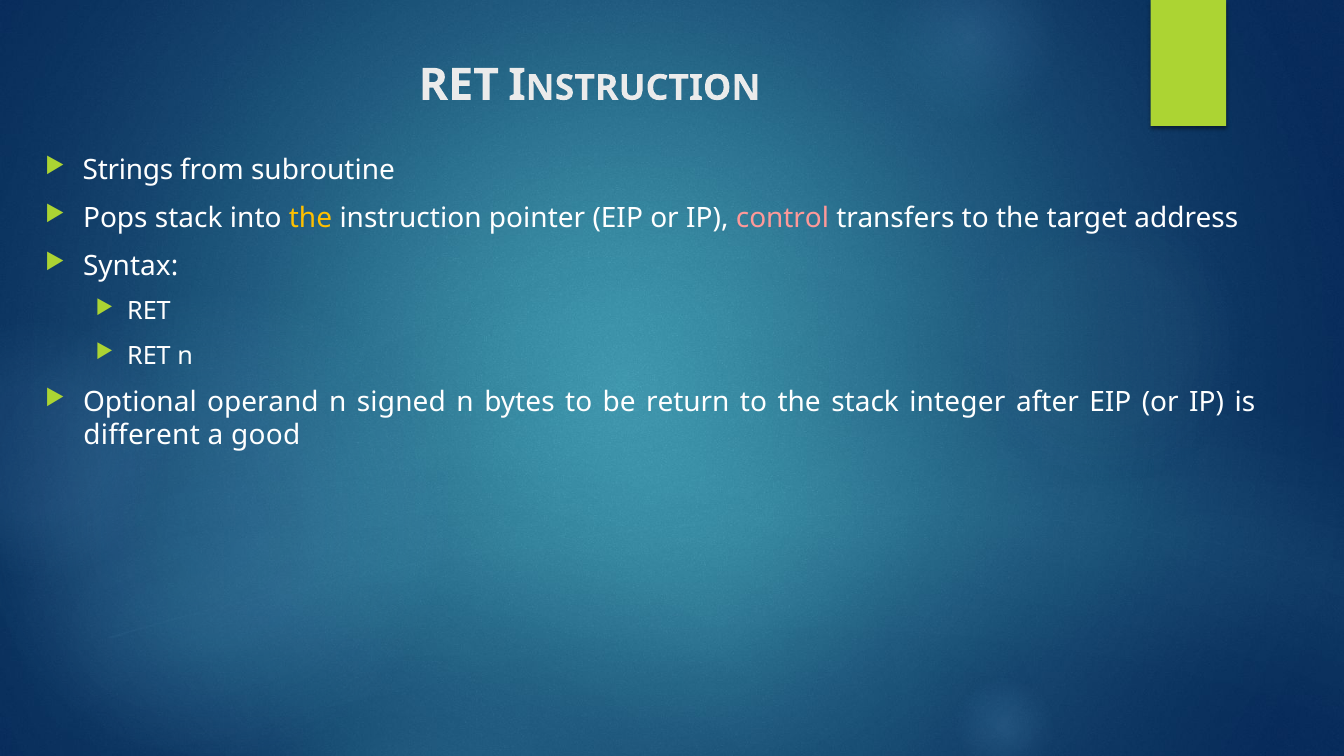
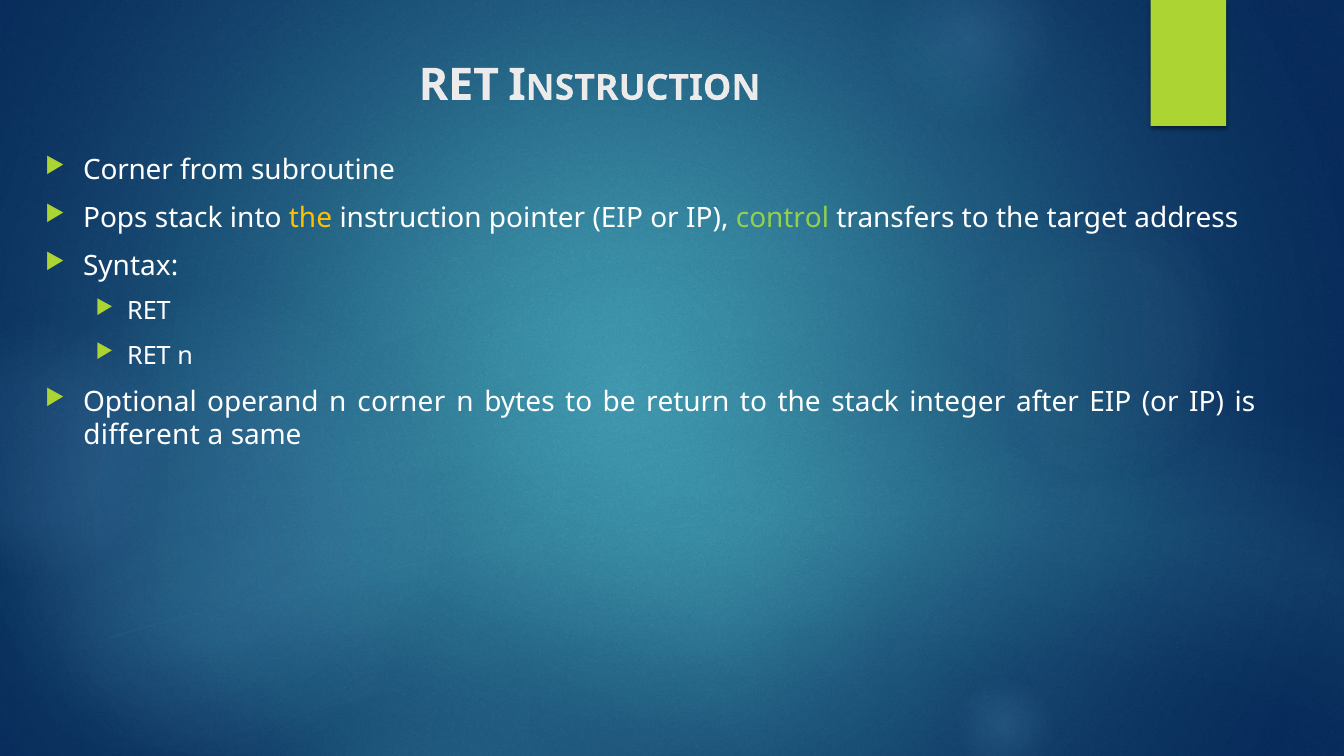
Strings: Strings -> Corner (128, 171)
control colour: pink -> light green (782, 218)
n signed: signed -> corner (401, 402)
good: good -> same (266, 436)
